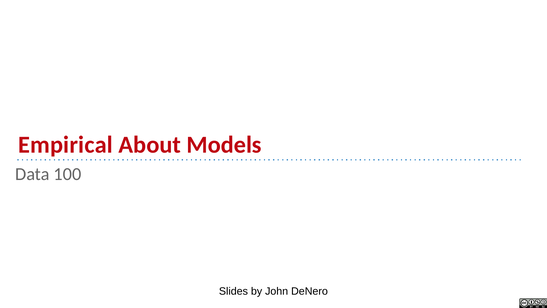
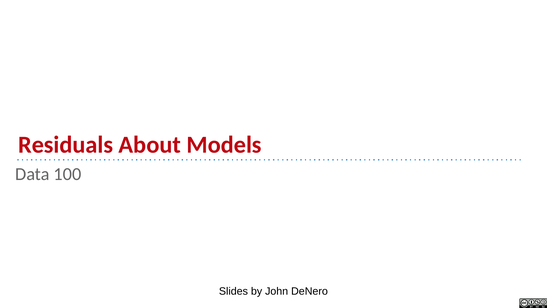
Empirical: Empirical -> Residuals (66, 145)
